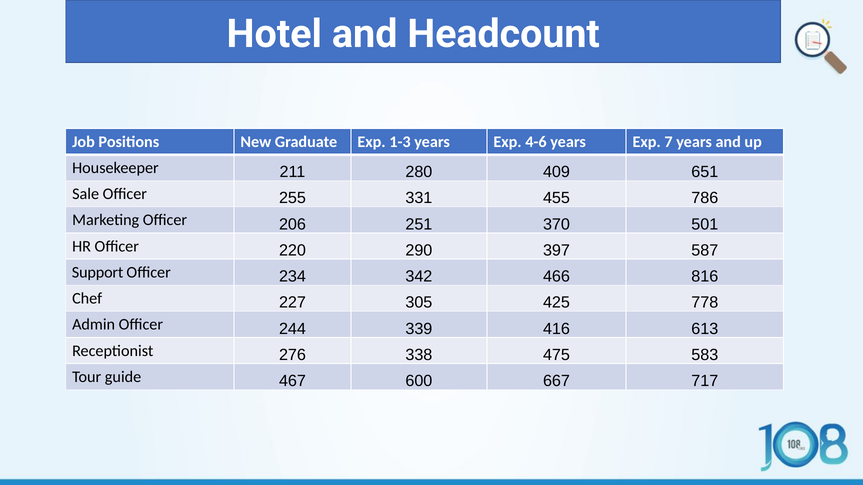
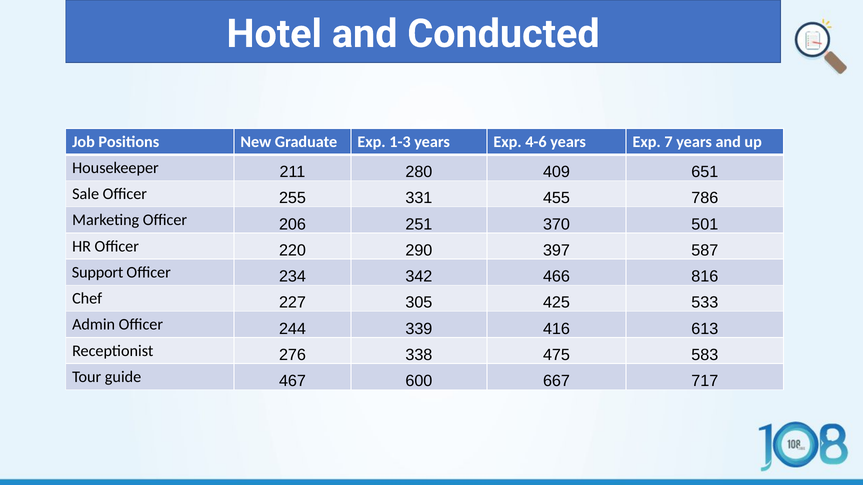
Headcount: Headcount -> Conducted (503, 34)
778: 778 -> 533 (705, 303)
